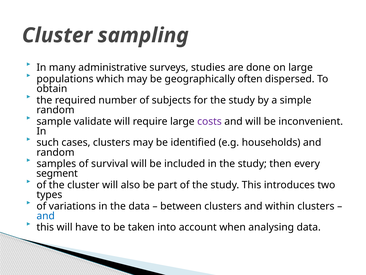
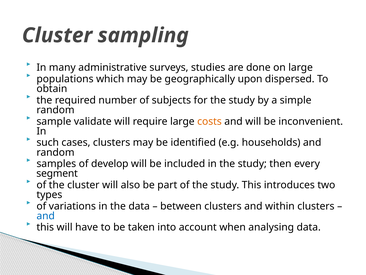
often: often -> upon (250, 79)
costs colour: purple -> orange (209, 121)
survival: survival -> develop (110, 164)
